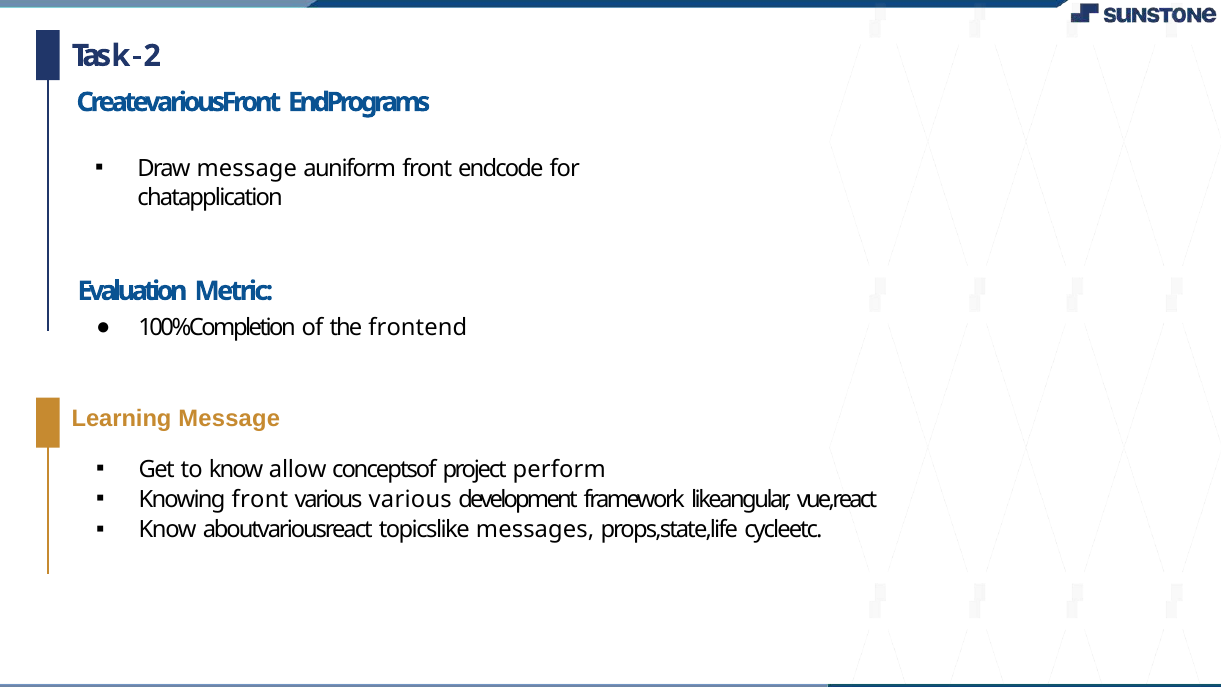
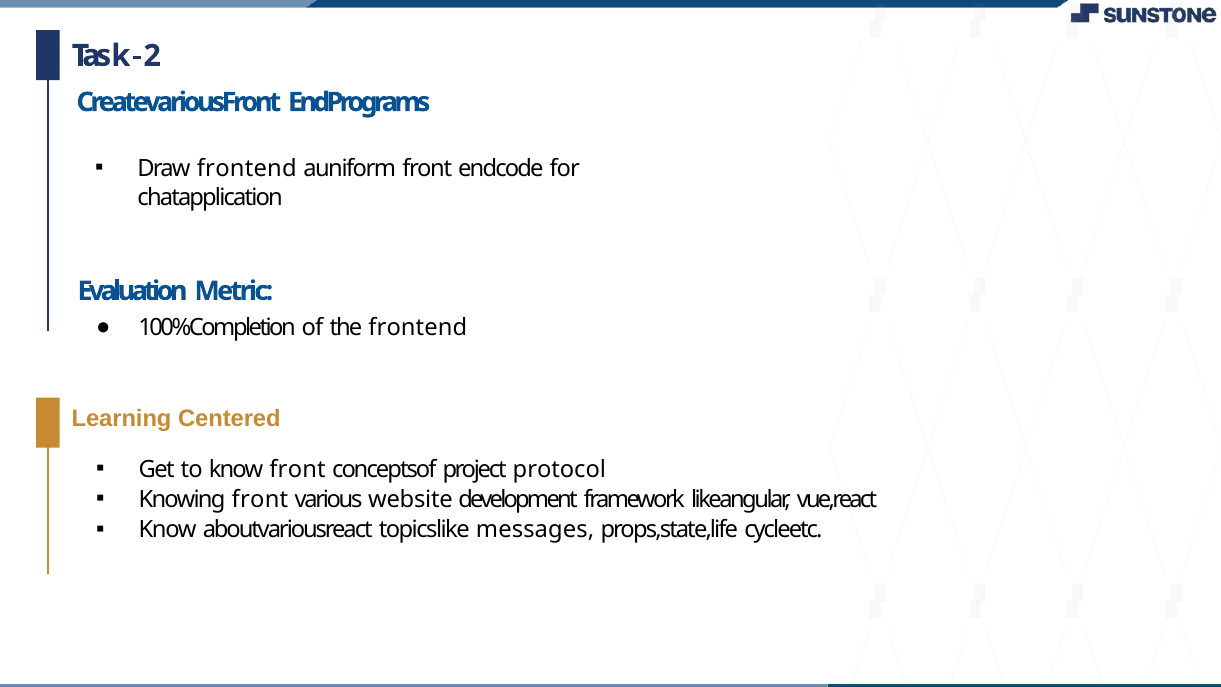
Draw message: message -> frontend (247, 169)
Learning Message: Message -> Centered (229, 418)
know allow: allow -> front (298, 469)
perform: perform -> protocol (559, 469)
various various: various -> website (410, 499)
